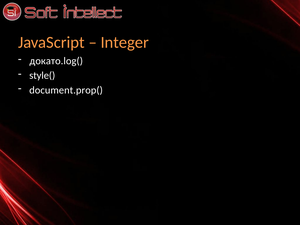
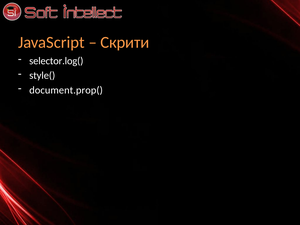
Integer: Integer -> Скрити (125, 42)
докато.log(: докато.log( -> selector.log( (56, 61)
